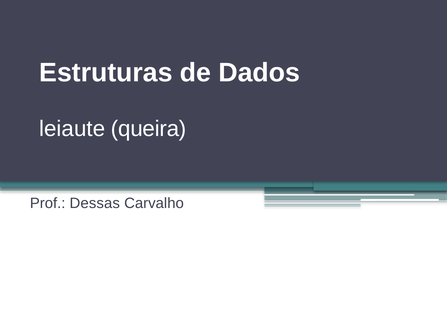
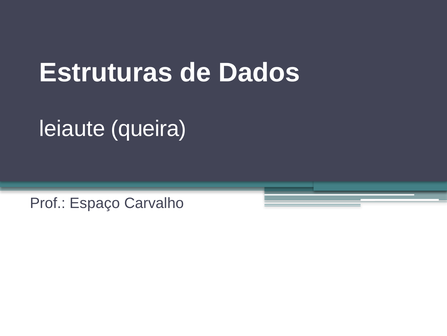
Dessas: Dessas -> Espaço (95, 203)
